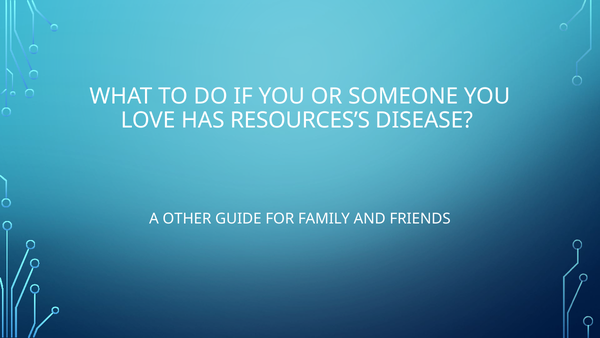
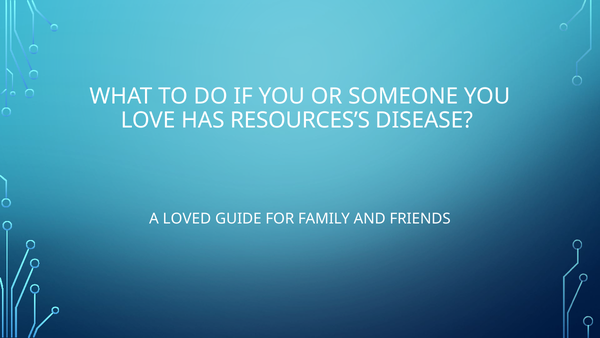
OTHER: OTHER -> LOVED (187, 218)
